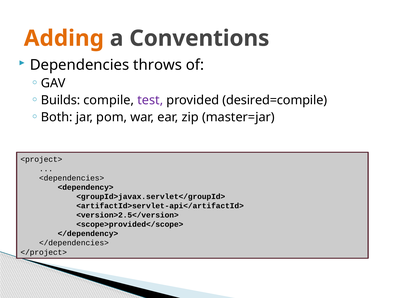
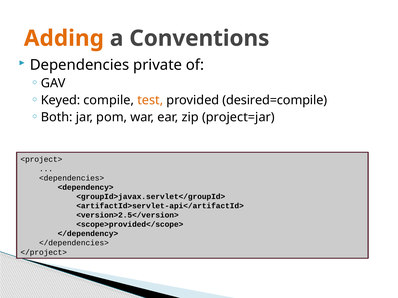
throws: throws -> private (158, 65)
Builds: Builds -> Keyed (61, 100)
test colour: purple -> orange (150, 100)
master=jar: master=jar -> project=jar (238, 117)
